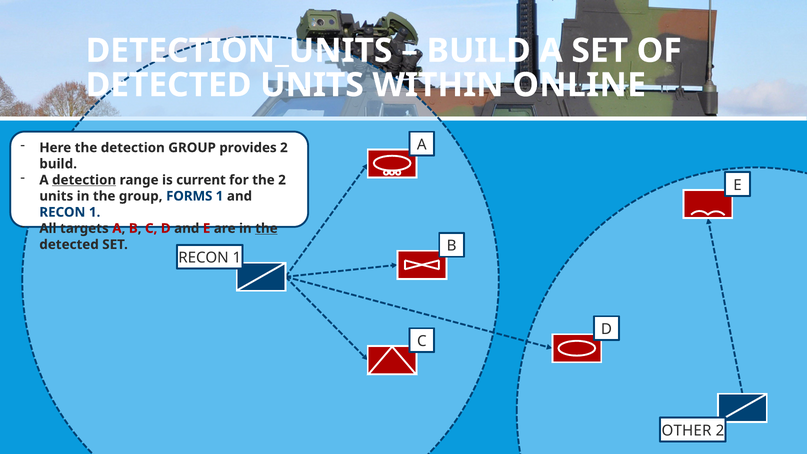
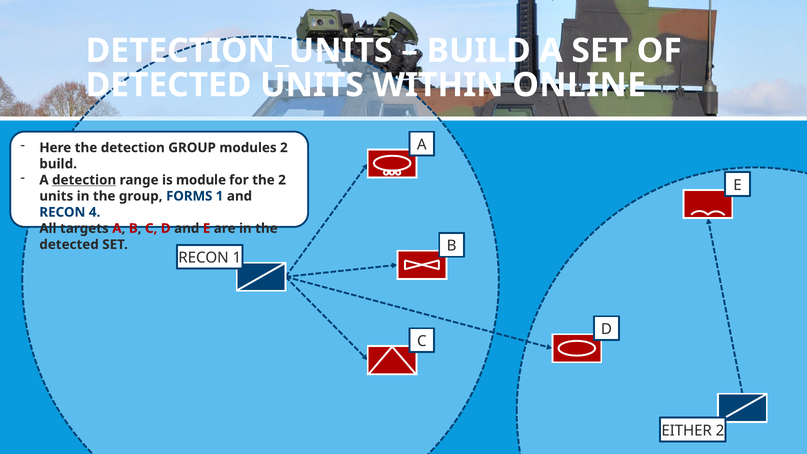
provides: provides -> modules (248, 148)
current: current -> module (201, 180)
1: 1 -> 4 (95, 212)
the underline: present -> none (266, 228)
OTHER: OTHER -> EITHER (687, 431)
